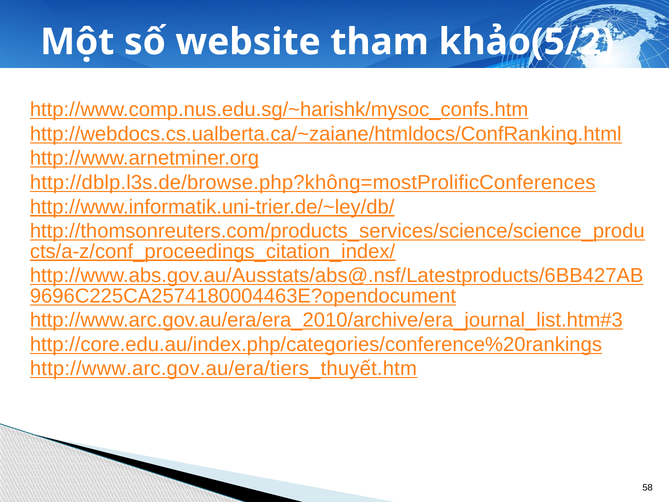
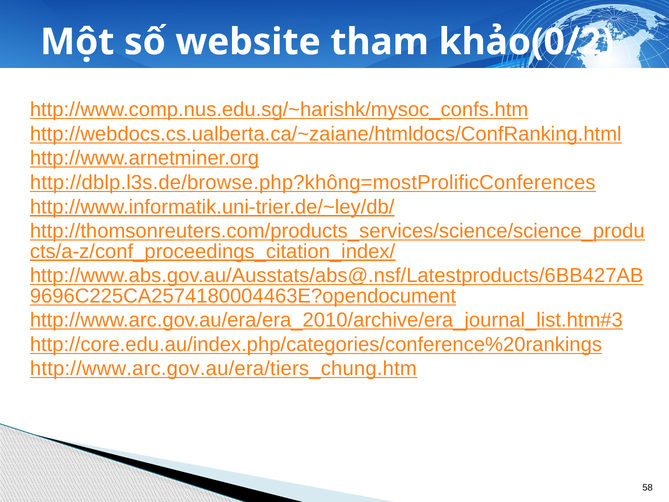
khảo(5/2: khảo(5/2 -> khảo(0/2 (526, 42)
http://www.arc.gov.au/era/tiers_thuyết.htm: http://www.arc.gov.au/era/tiers_thuyết.htm -> http://www.arc.gov.au/era/tiers_chung.htm (223, 369)
